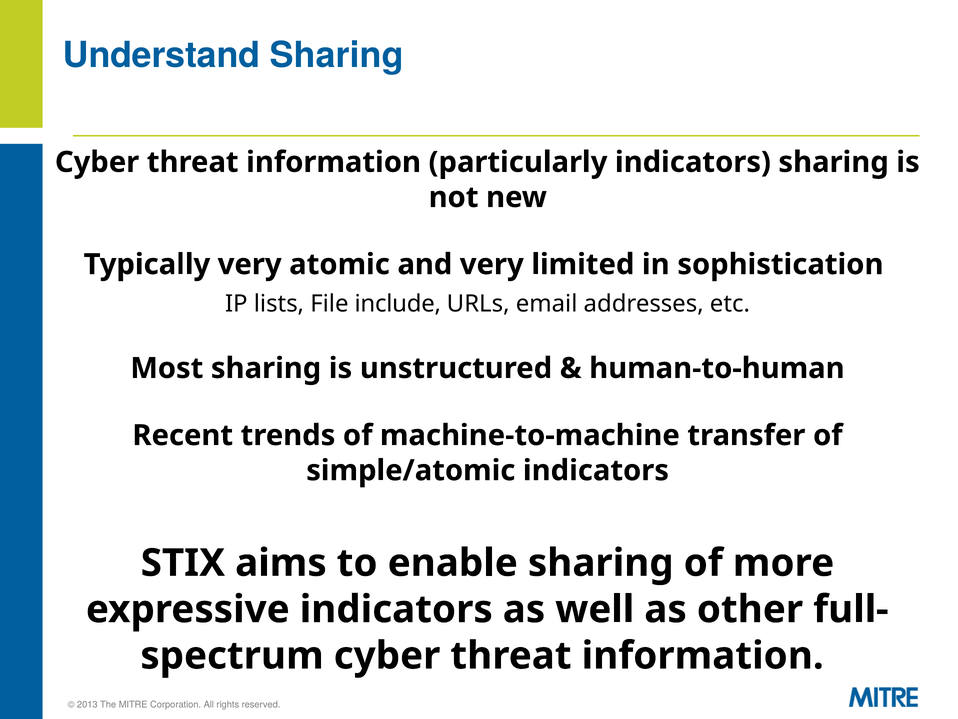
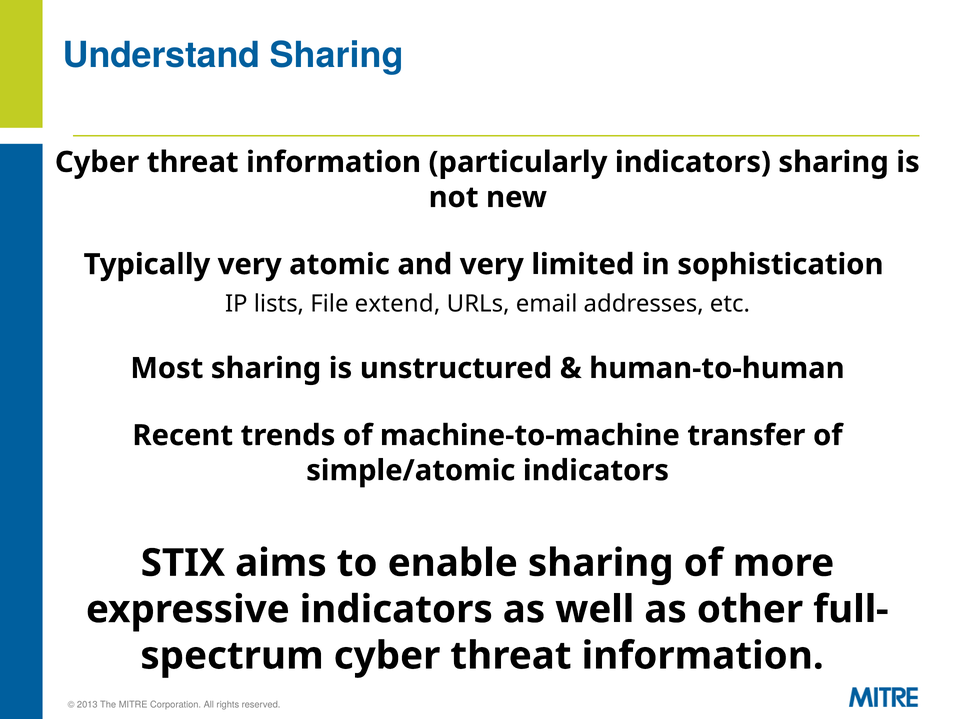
include: include -> extend (398, 304)
